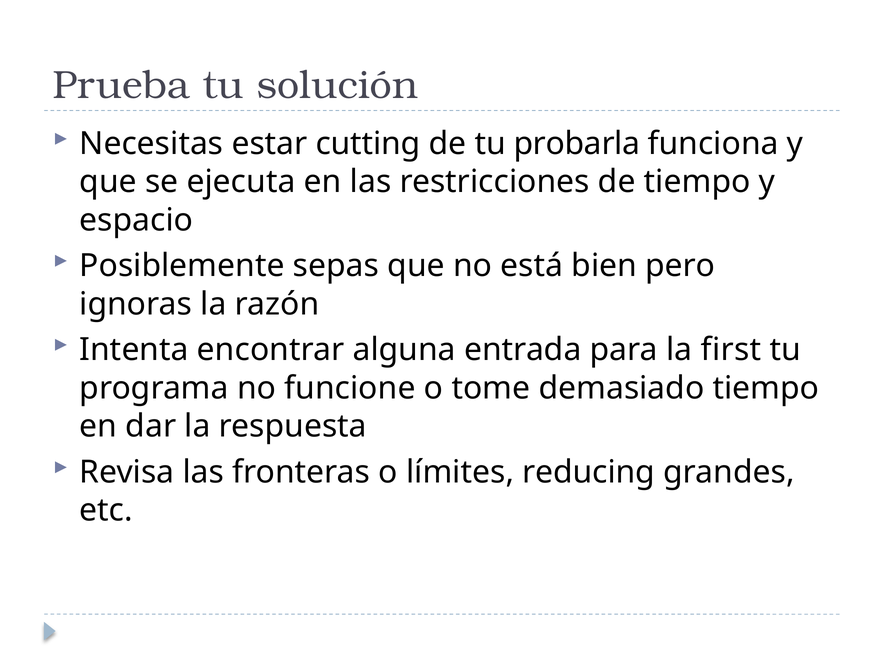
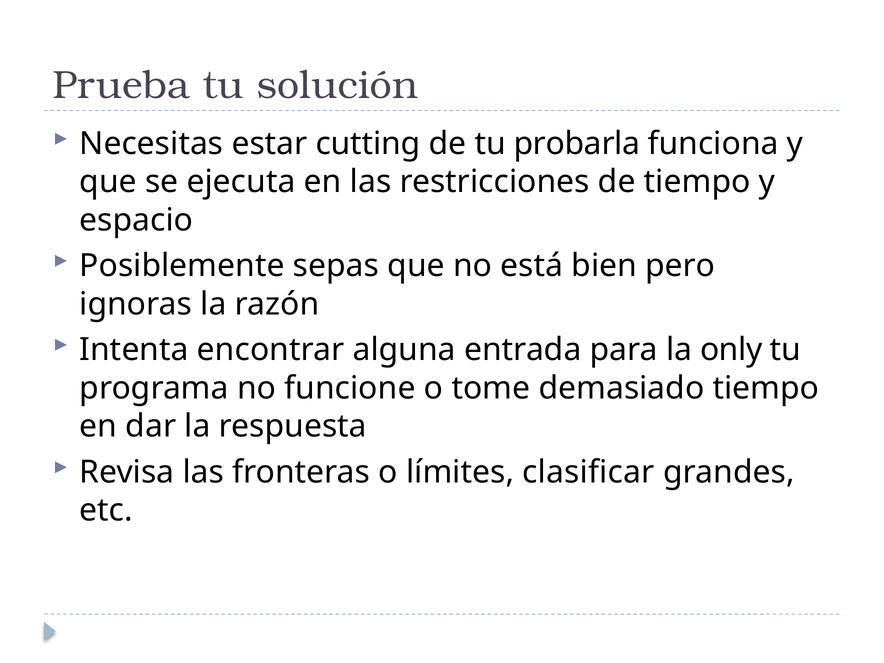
first: first -> only (731, 350)
reducing: reducing -> clasificar (588, 472)
